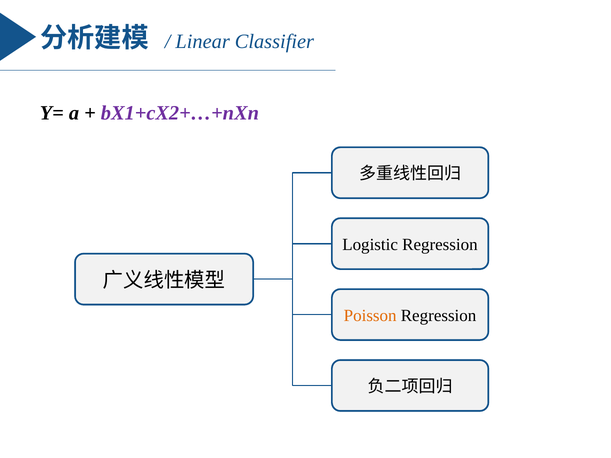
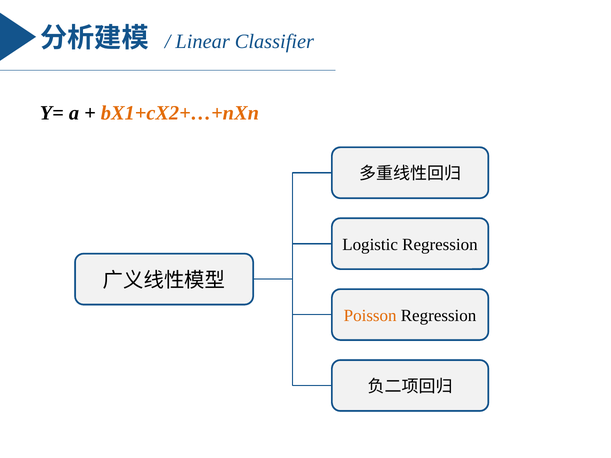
bX1+cX2+…+nXn colour: purple -> orange (180, 113)
